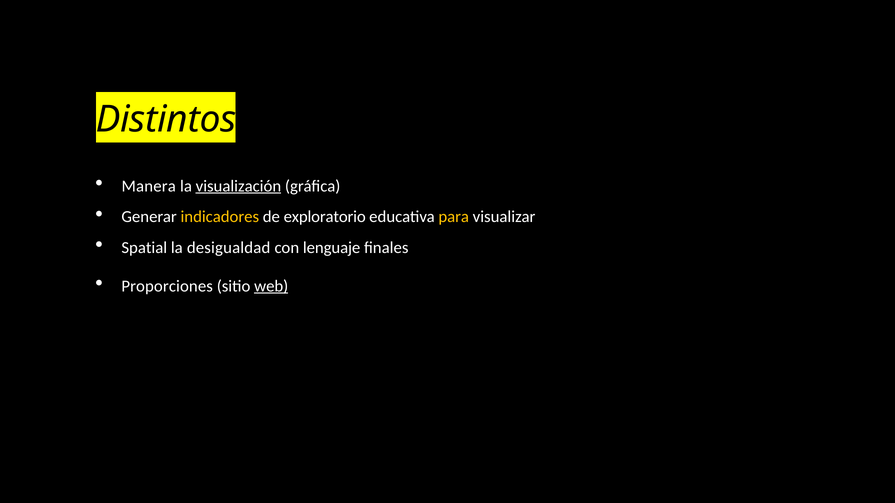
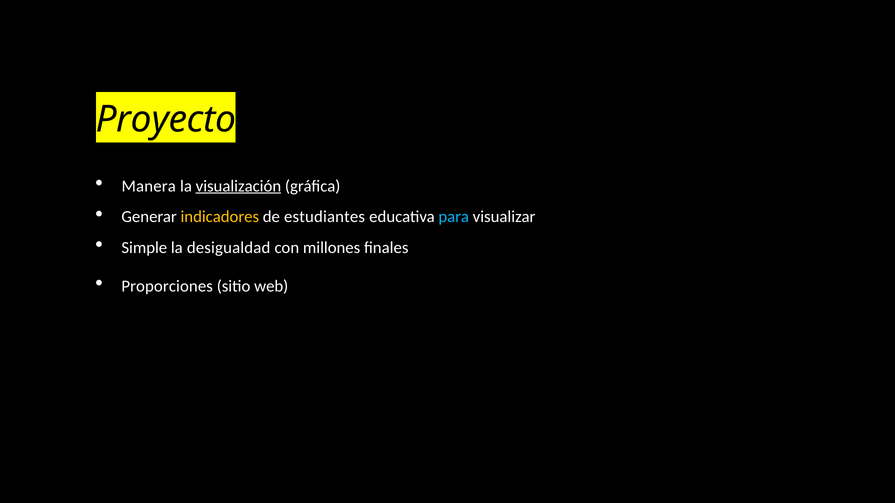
Distintos: Distintos -> Proyecto (166, 119)
exploratorio: exploratorio -> estudiantes (325, 217)
para colour: yellow -> light blue (454, 217)
Spatial: Spatial -> Simple (144, 248)
lenguaje: lenguaje -> millones (332, 248)
web underline: present -> none (271, 286)
